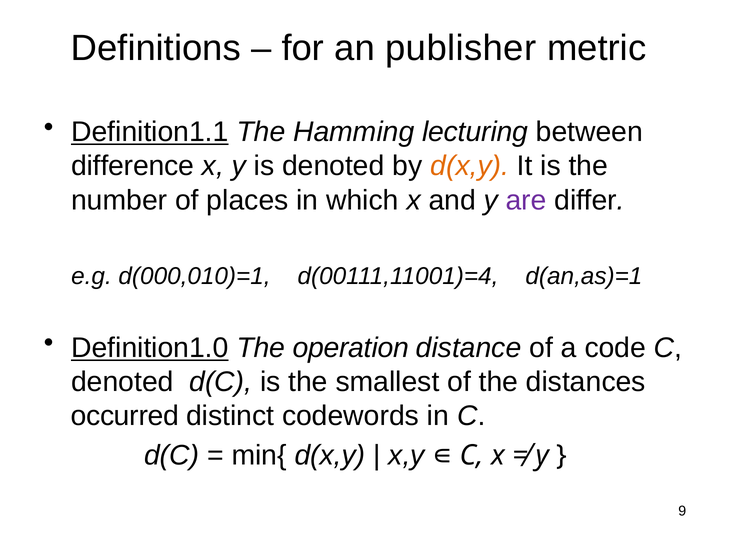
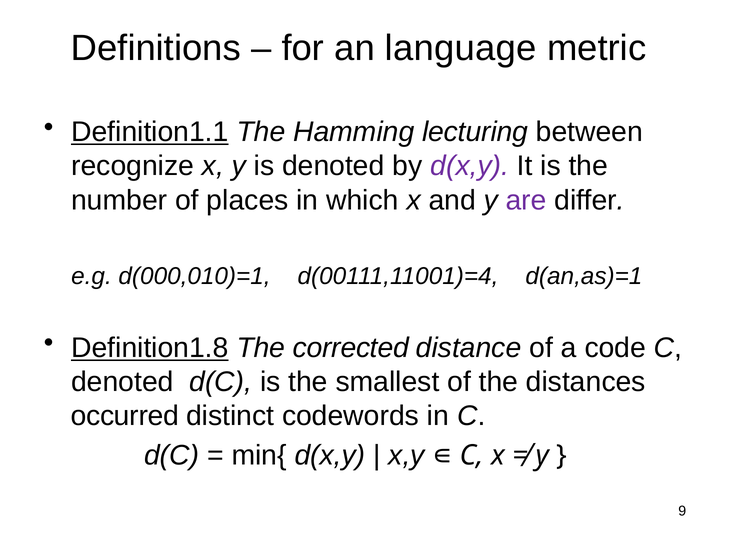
publisher: publisher -> language (461, 48)
difference: difference -> recognize (133, 166)
d(x,y colour: orange -> purple (470, 166)
Definition1.0: Definition1.0 -> Definition1.8 (150, 348)
operation: operation -> corrected (351, 348)
